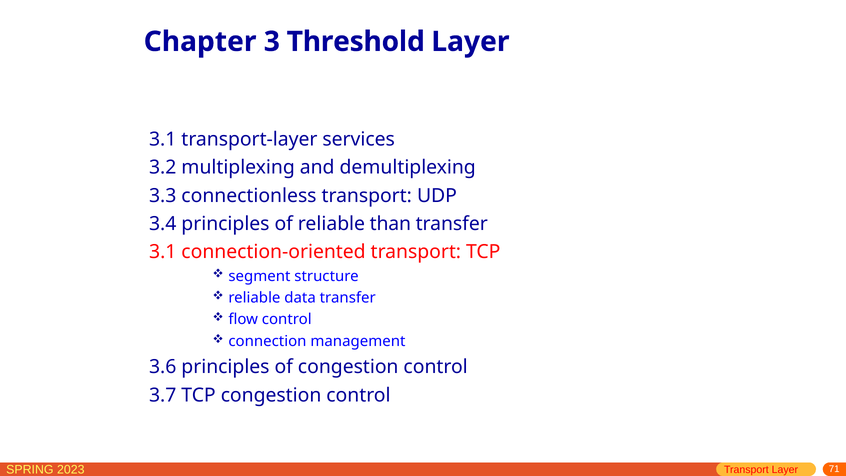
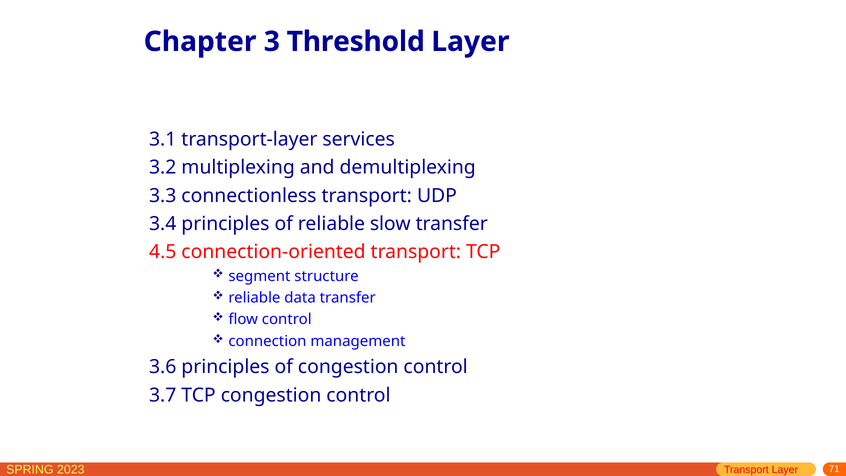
than: than -> slow (390, 224)
3.1: 3.1 -> 4.5 (163, 252)
